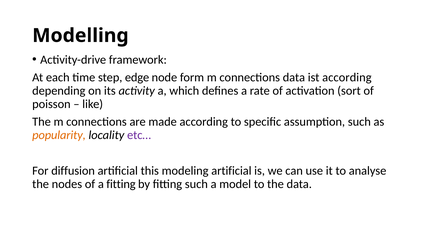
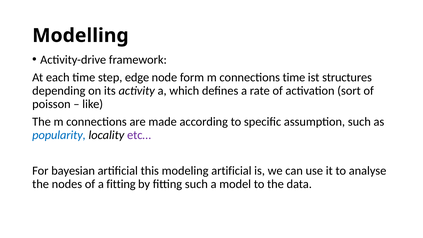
connections data: data -> time (294, 77)
ist according: according -> structures (347, 77)
popularity colour: orange -> blue (59, 135)
diffusion: diffusion -> bayesian (73, 171)
